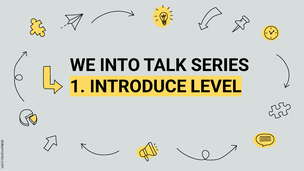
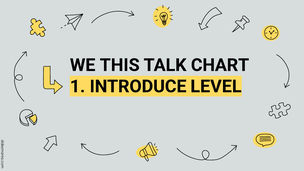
INTO: INTO -> THIS (120, 65)
SERIES: SERIES -> CHART (220, 65)
